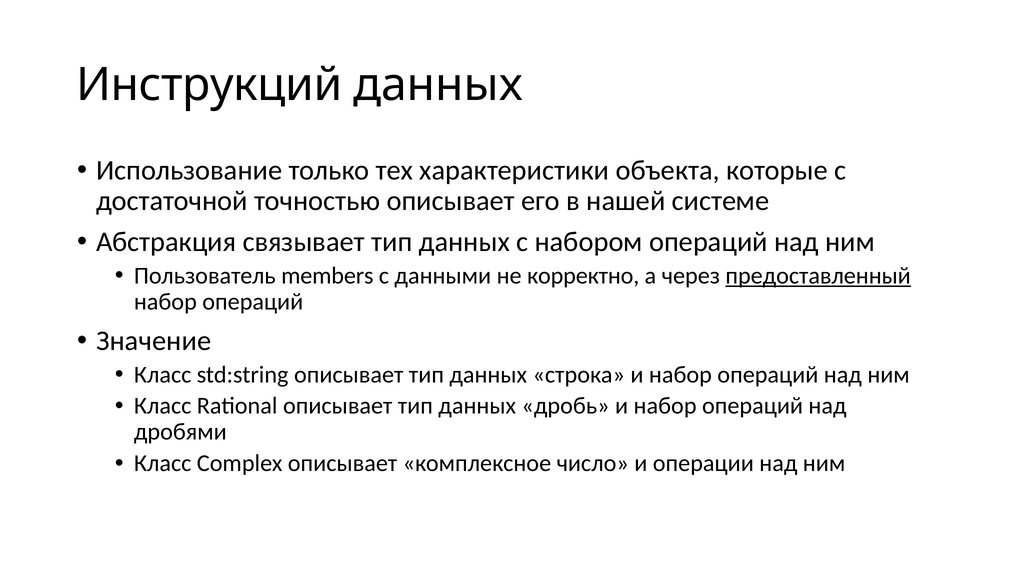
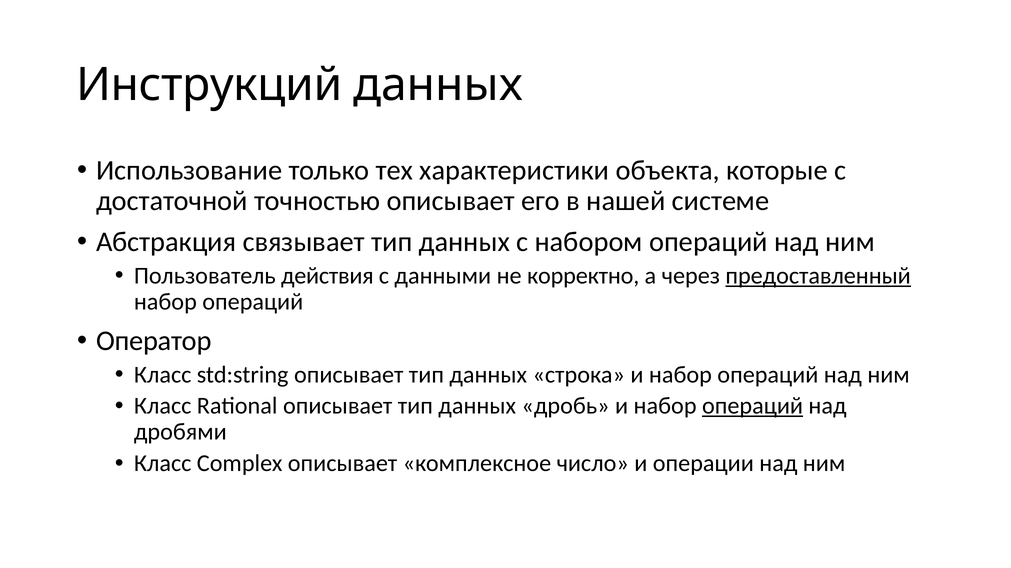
members: members -> действия (327, 276)
Значение: Значение -> Оператор (154, 341)
операций underline: none -> present (753, 406)
